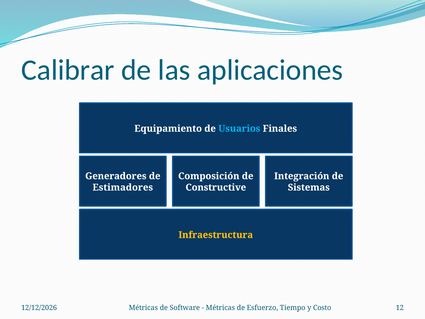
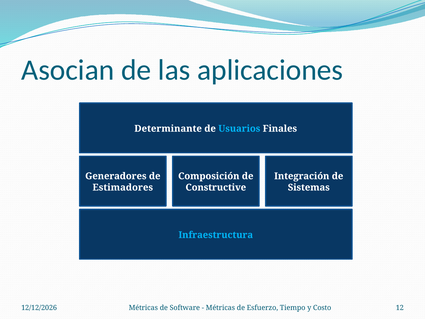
Calibrar: Calibrar -> Asocian (68, 70)
Equipamiento: Equipamiento -> Determinante (168, 129)
Infraestructura colour: yellow -> light blue (216, 235)
